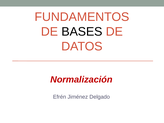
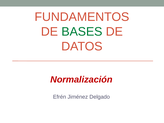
BASES colour: black -> green (82, 32)
